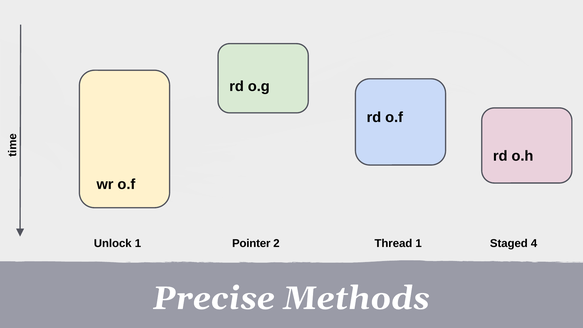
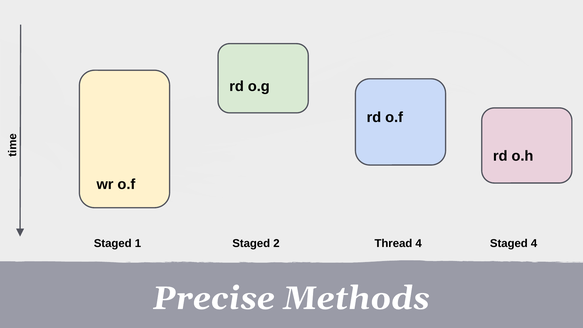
Unlock: Unlock -> Staged (113, 244)
Pointer: Pointer -> Staged (251, 244)
Thread 1: 1 -> 4 (419, 244)
